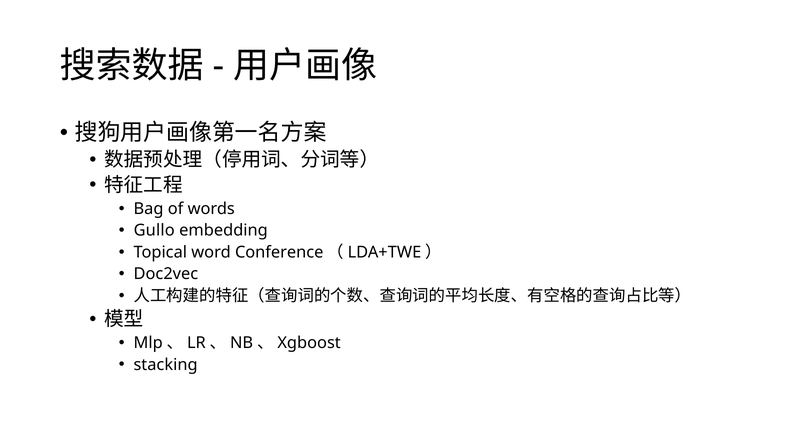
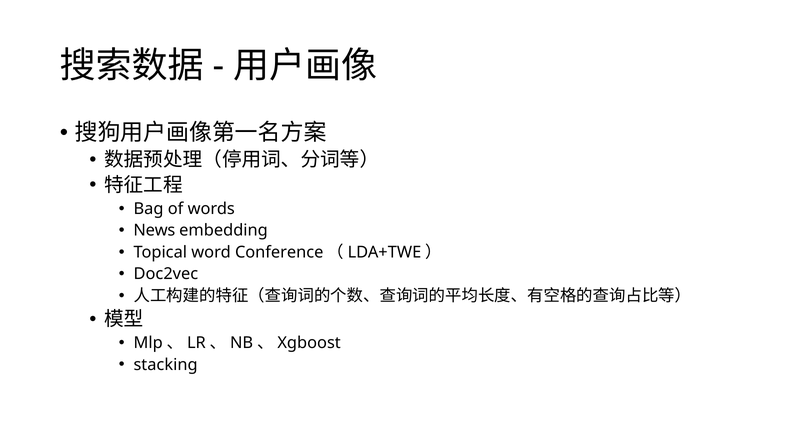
Gullo: Gullo -> News (154, 231)
